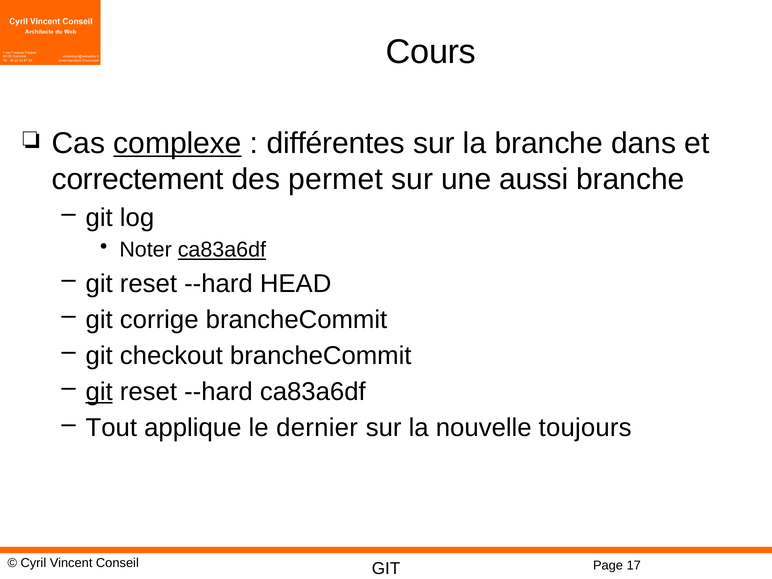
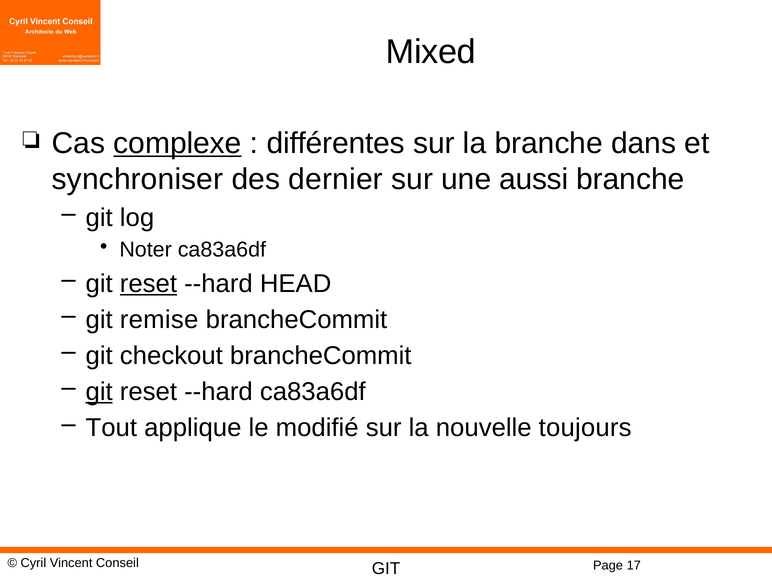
Cours: Cours -> Mixed (431, 52)
correctement: correctement -> synchroniser (138, 179)
permet: permet -> dernier (336, 179)
ca83a6df underline: present -> none (222, 250)
reset underline: none -> present (148, 284)
corrige: corrige -> remise (159, 320)
dernier: dernier -> modifié (317, 428)
